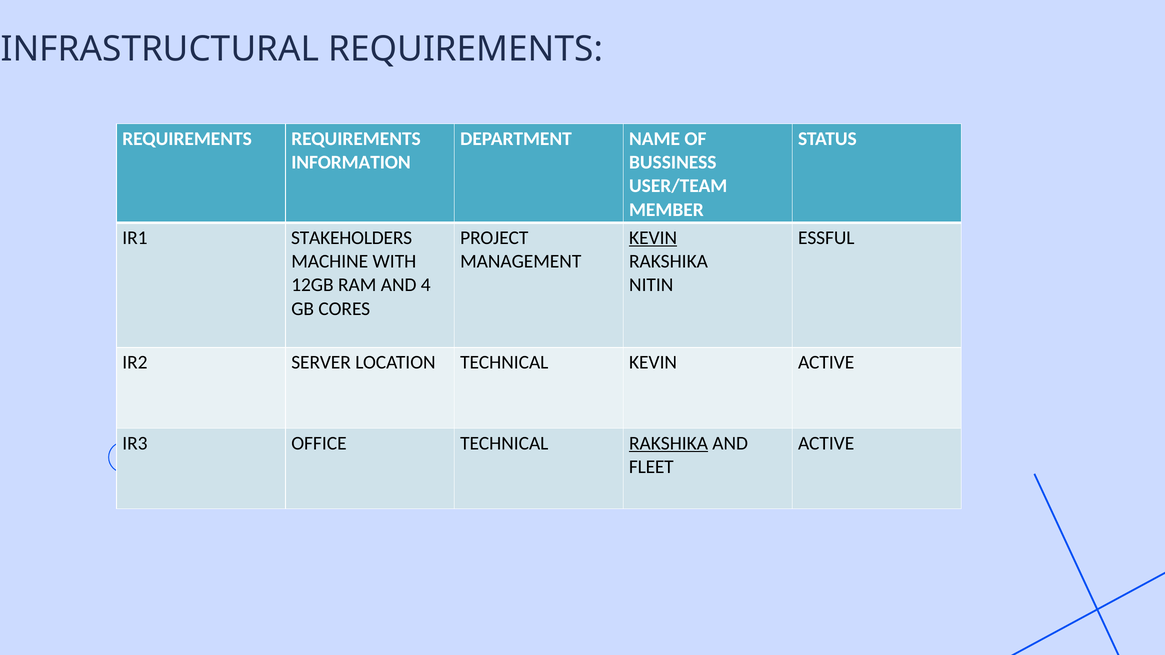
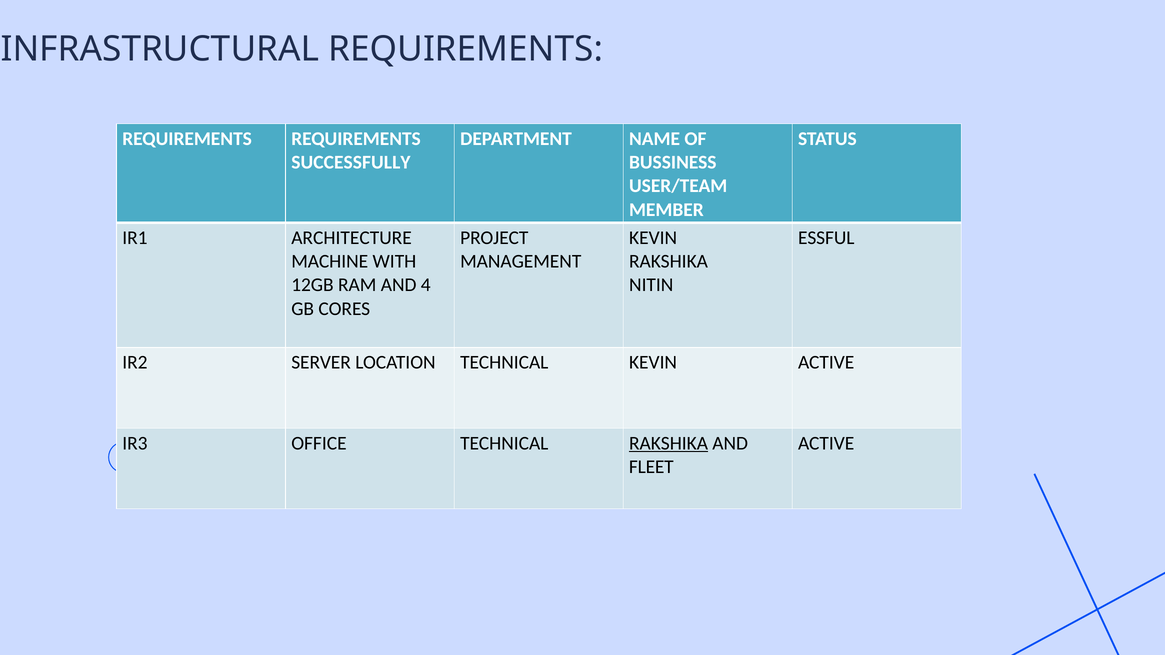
INFORMATION: INFORMATION -> SUCCESSFULLY (351, 162)
STAKEHOLDERS: STAKEHOLDERS -> ARCHITECTURE (352, 238)
KEVIN underline: present -> none (653, 238)
